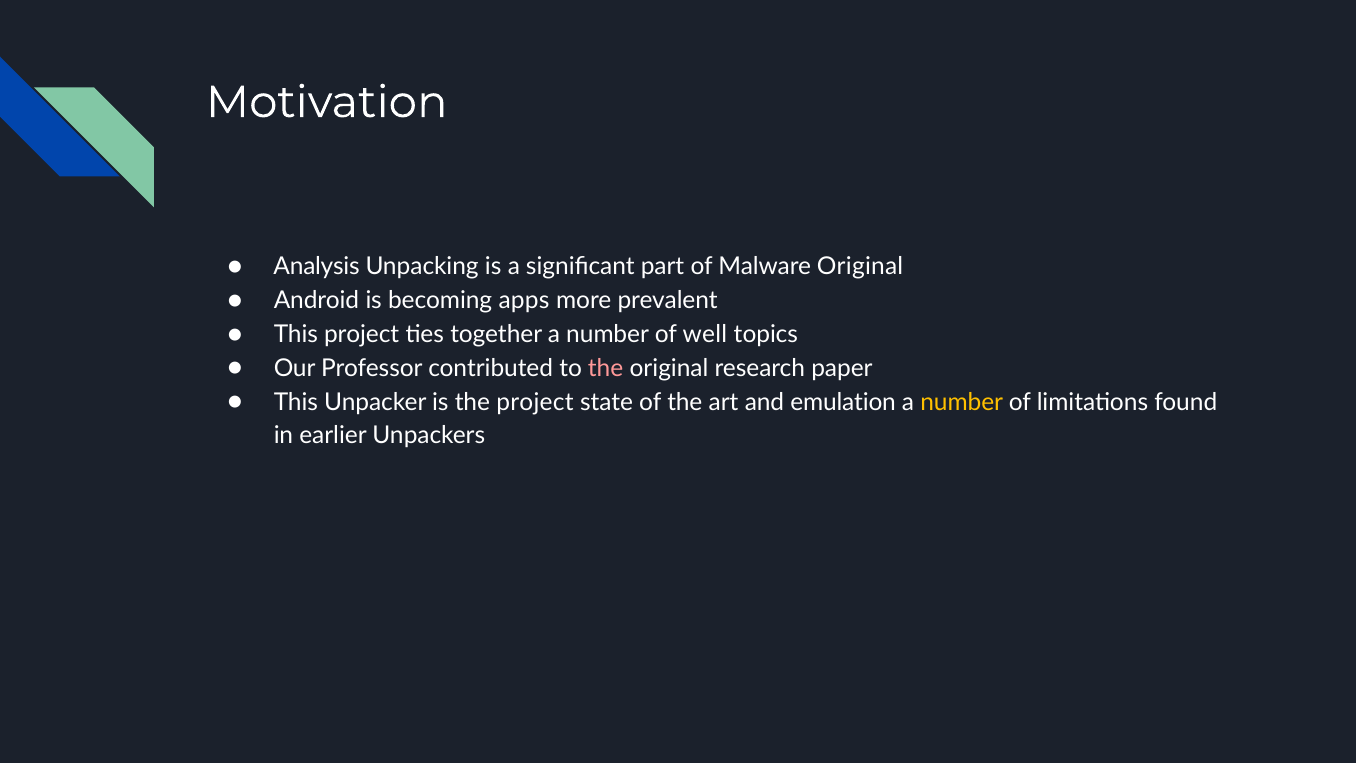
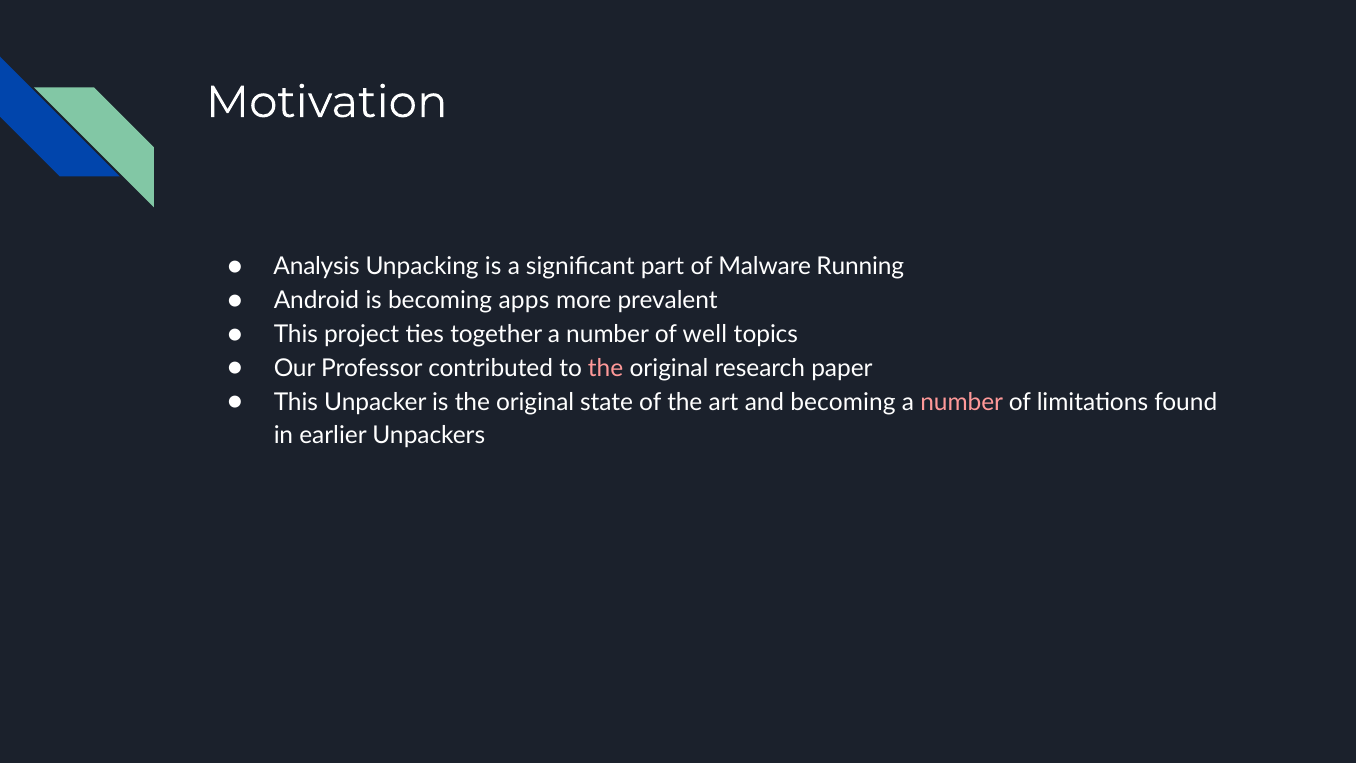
Malware Original: Original -> Running (860, 267)
is the project: project -> original (535, 402)
and emulation: emulation -> becoming (843, 402)
number colour: yellow -> pink (962, 402)
